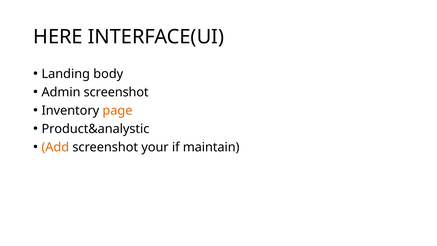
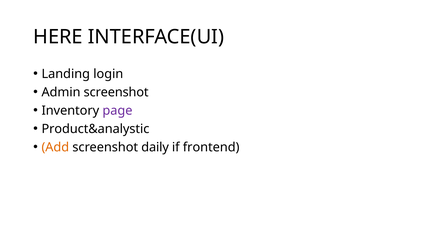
body: body -> login (108, 74)
page colour: orange -> purple (117, 111)
your: your -> daily (155, 147)
maintain: maintain -> frontend (211, 147)
